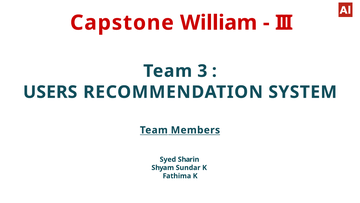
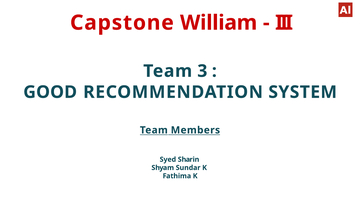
USERS: USERS -> GOOD (50, 92)
